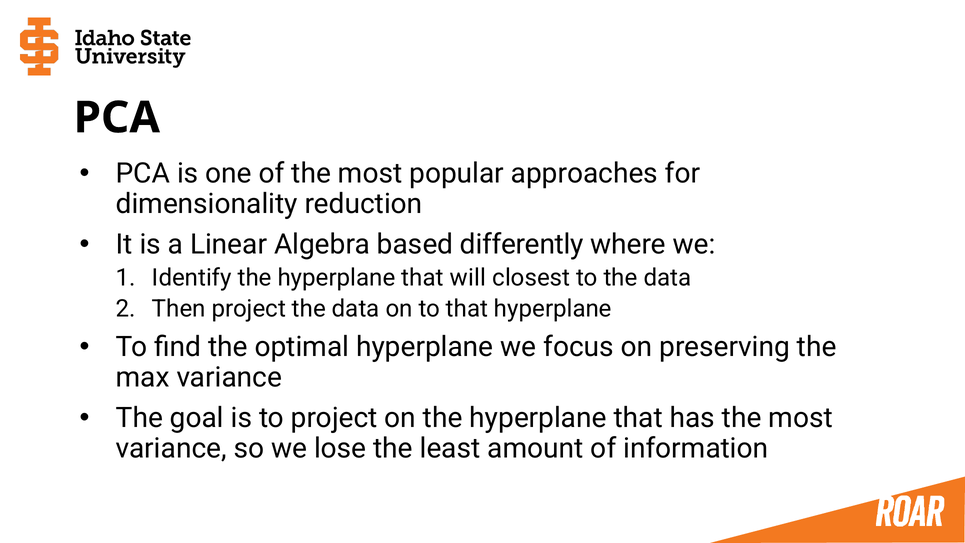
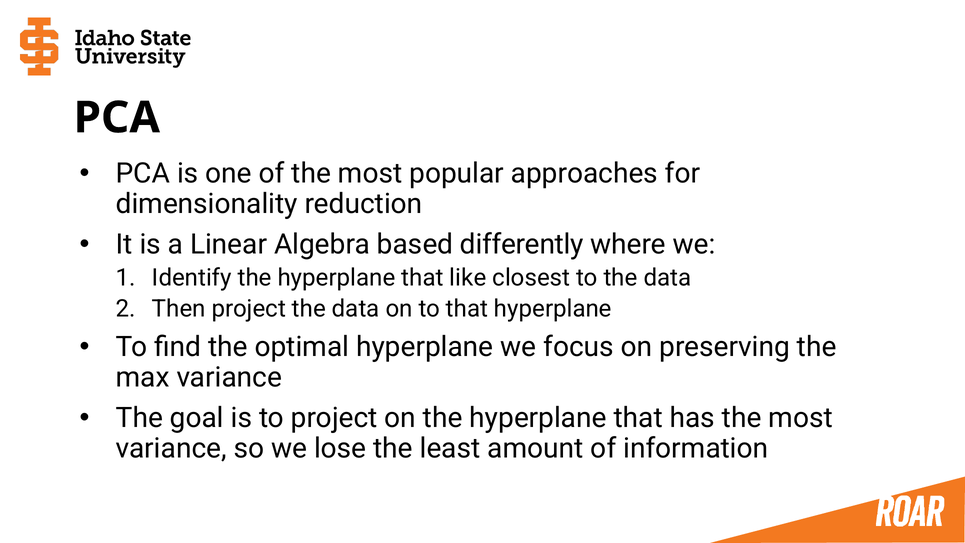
will: will -> like (468, 278)
